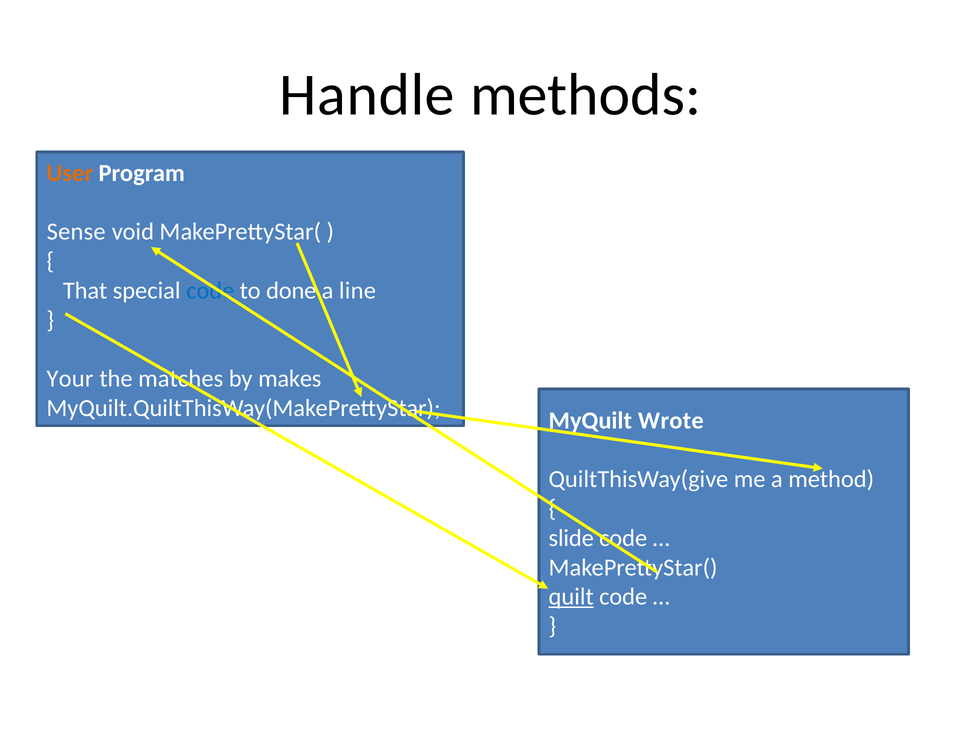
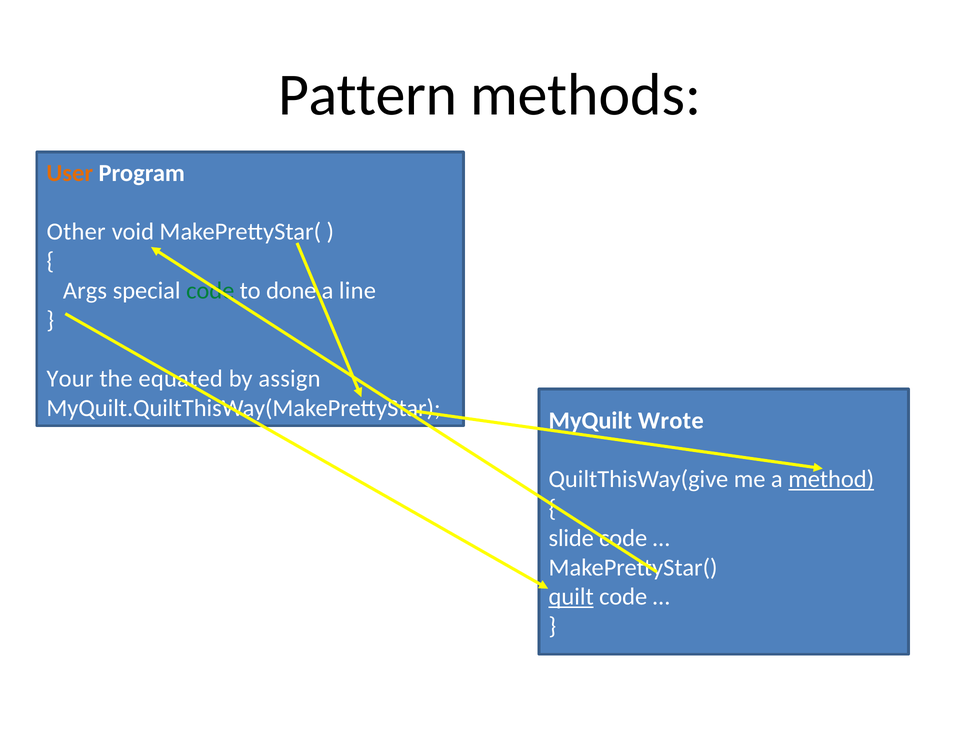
Handle: Handle -> Pattern (368, 95)
Sense: Sense -> Other (76, 232)
That: That -> Args (85, 291)
code colour: blue -> green (210, 291)
matches: matches -> equated (181, 379)
makes: makes -> assign (290, 379)
method underline: none -> present (831, 479)
